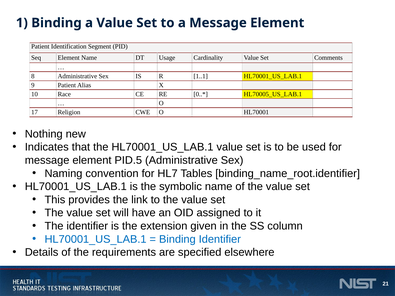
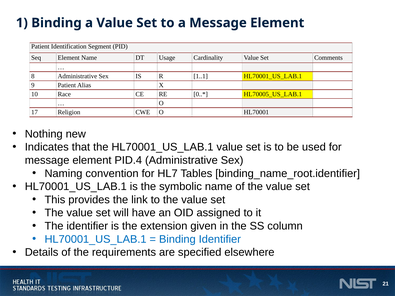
PID.5: PID.5 -> PID.4 (128, 160)
